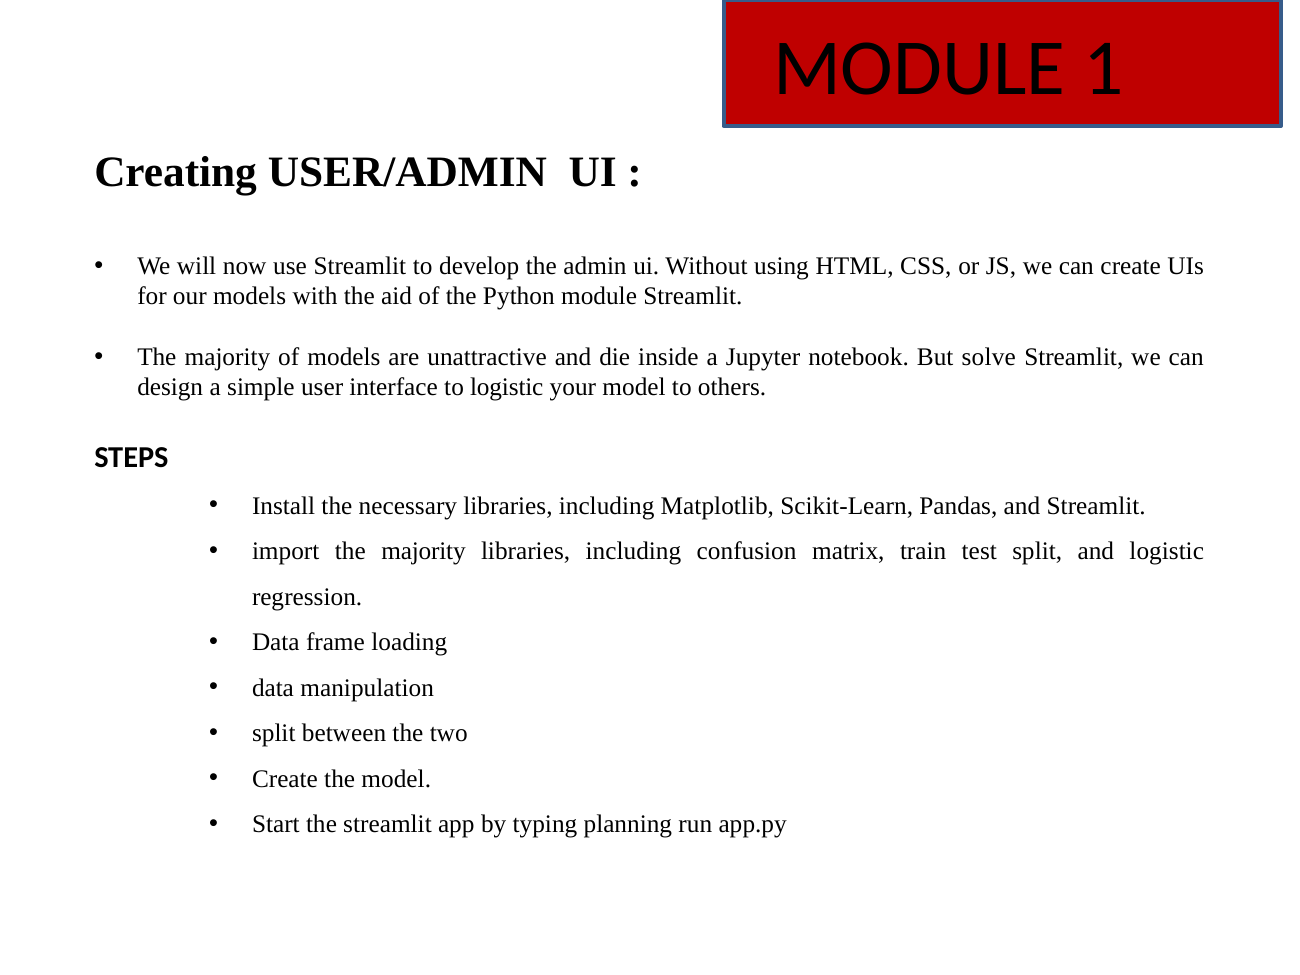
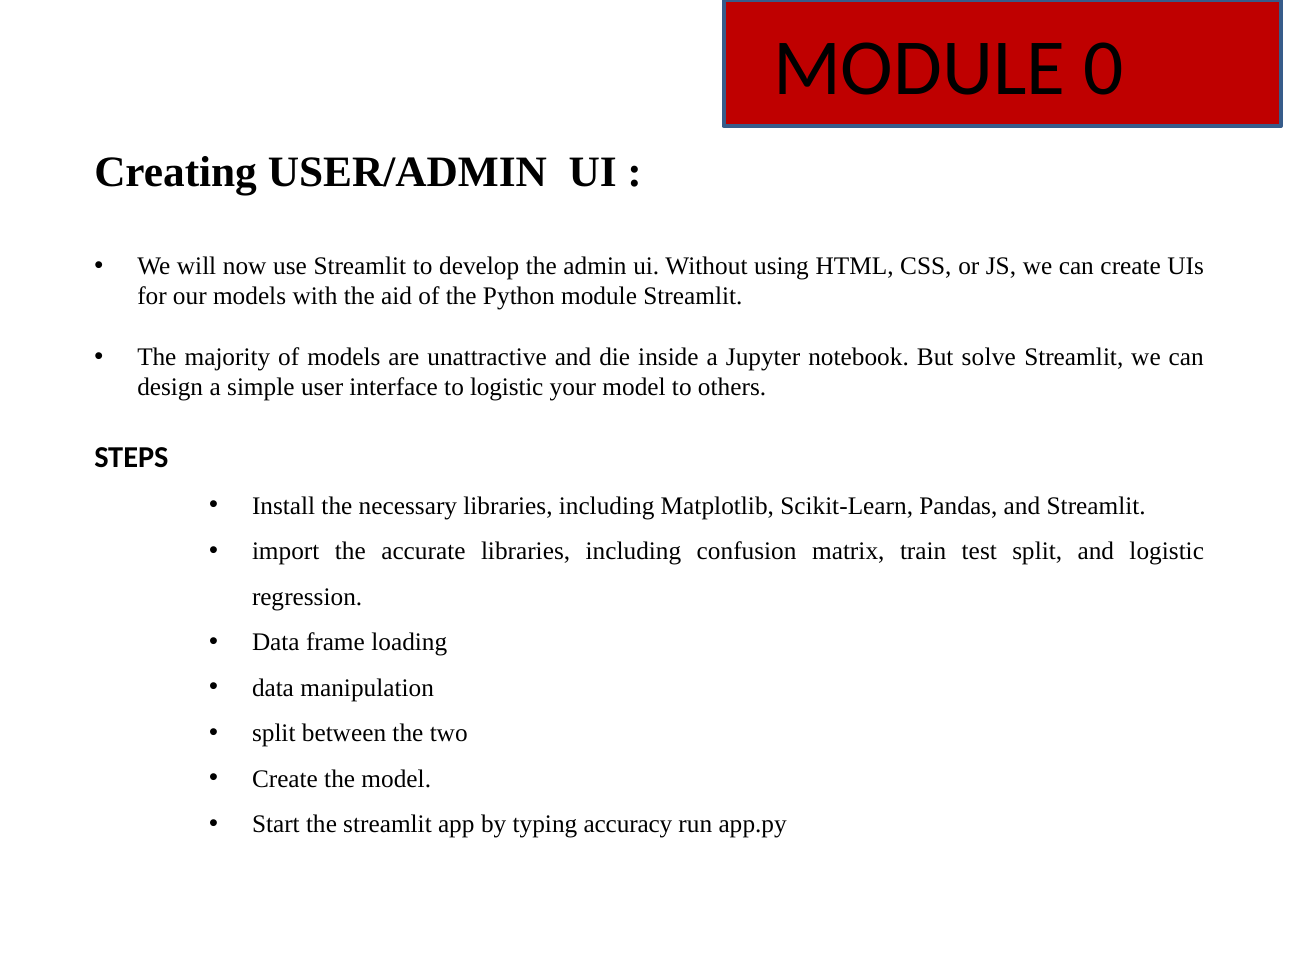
1: 1 -> 0 (1103, 68)
import the majority: majority -> accurate (423, 551)
planning: planning -> accuracy (628, 824)
